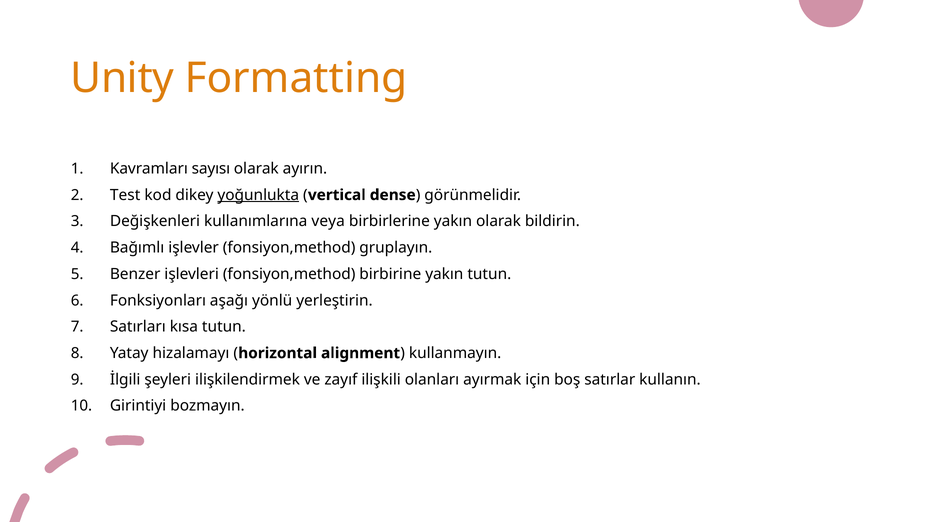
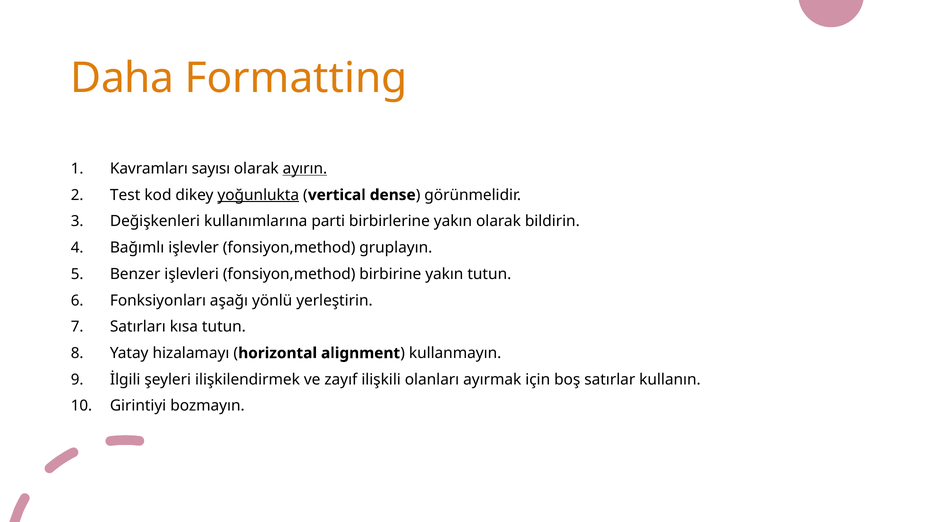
Unity: Unity -> Daha (122, 78)
ayırın underline: none -> present (305, 169)
veya: veya -> parti (328, 221)
